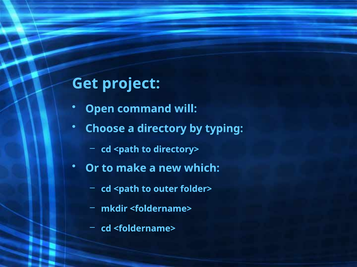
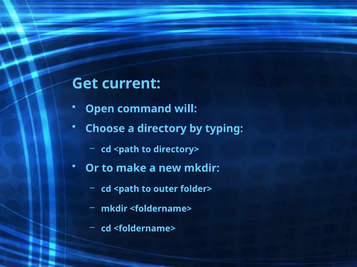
project: project -> current (131, 84)
new which: which -> mkdir (202, 169)
